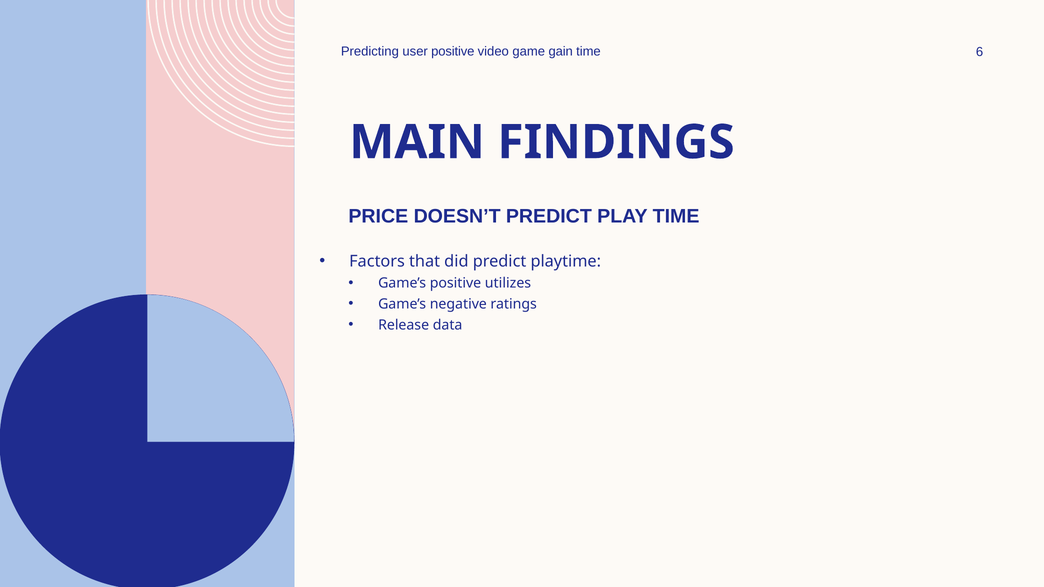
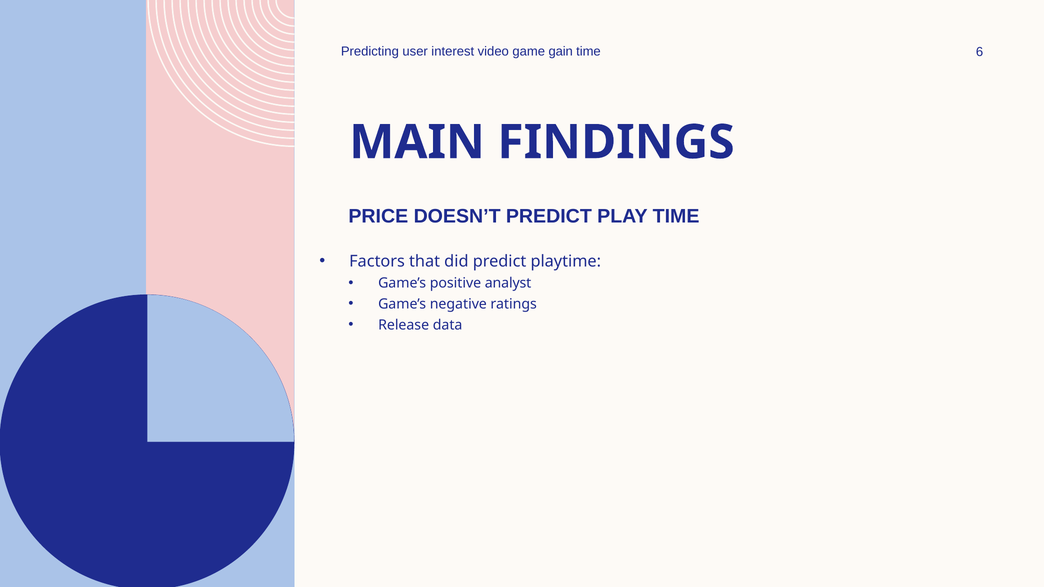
user positive: positive -> interest (453, 52)
utilizes: utilizes -> analyst (508, 283)
